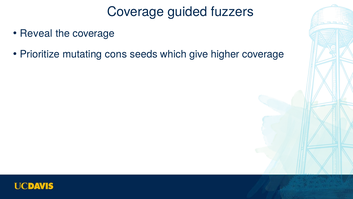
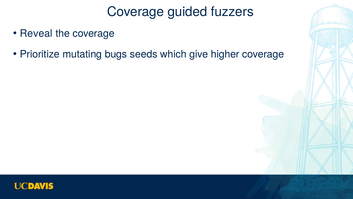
cons: cons -> bugs (116, 54)
